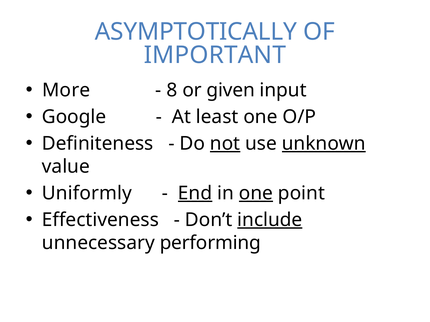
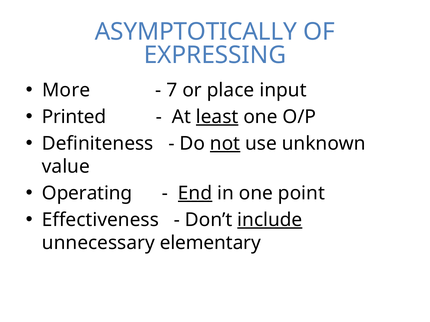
IMPORTANT: IMPORTANT -> EXPRESSING (215, 55)
8: 8 -> 7 (172, 90)
given: given -> place (231, 90)
Google: Google -> Printed (74, 117)
least underline: none -> present (217, 117)
unknown underline: present -> none (324, 144)
Uniformly: Uniformly -> Operating (87, 193)
one underline: present -> none (256, 193)
performing: performing -> elementary (210, 243)
